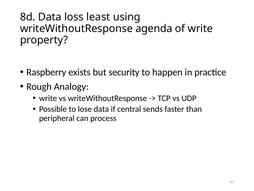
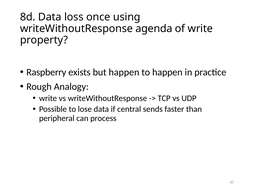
least: least -> once (98, 17)
but security: security -> happen (124, 72)
